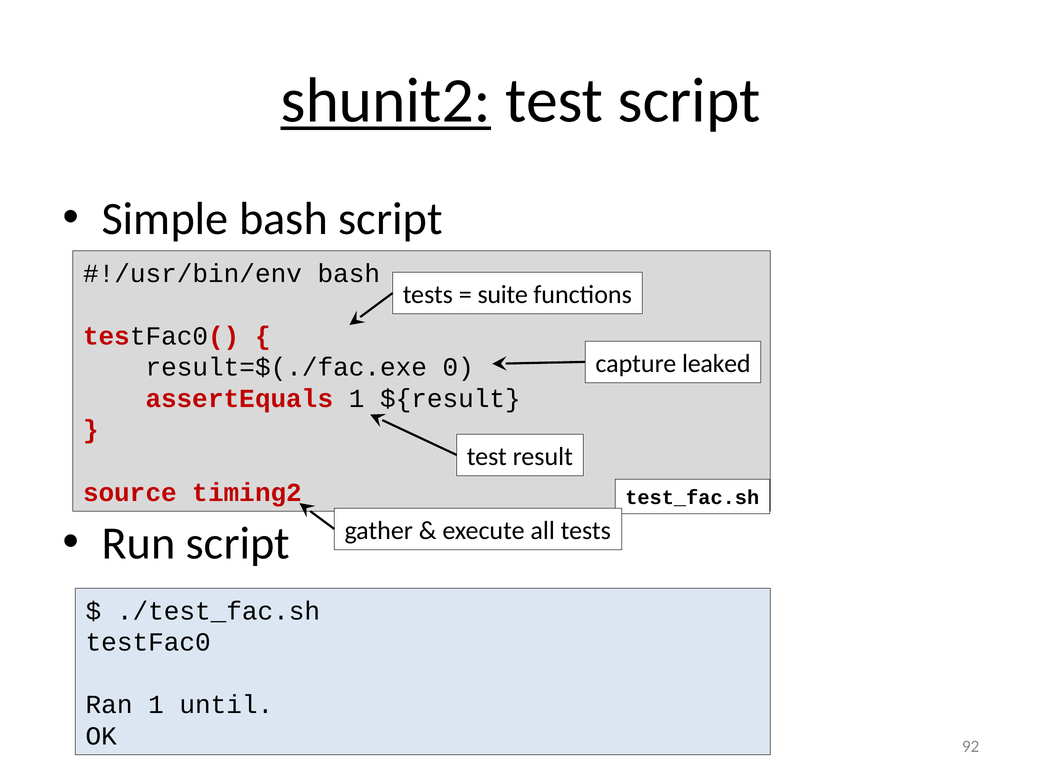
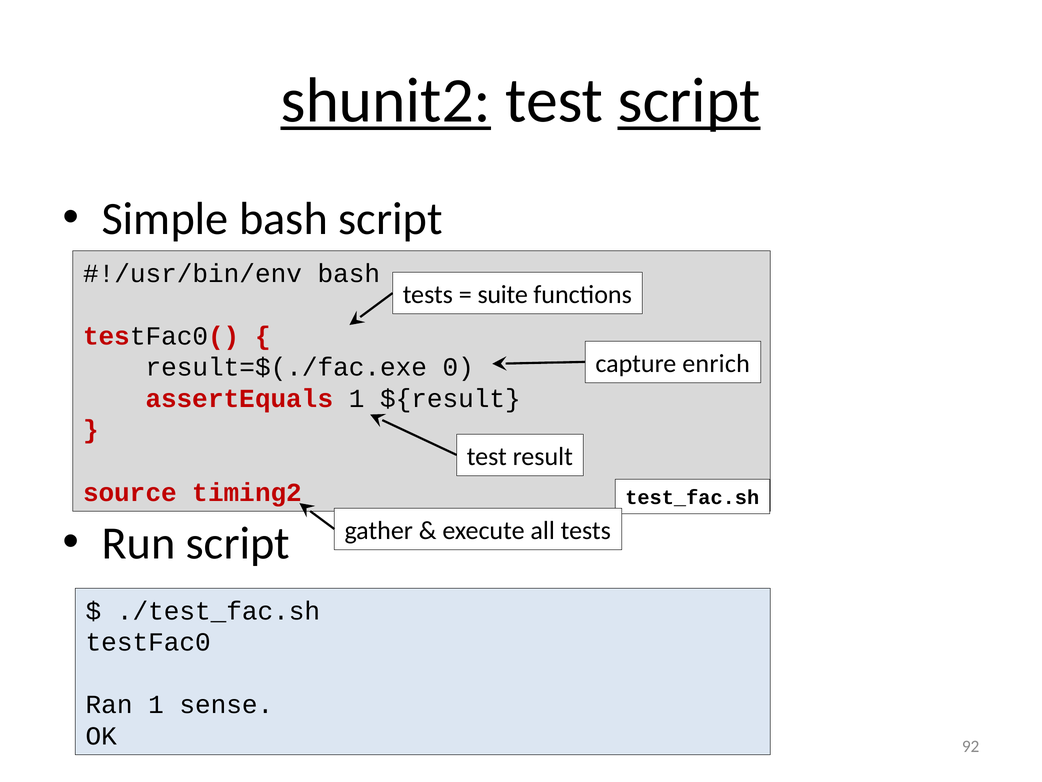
script underline: none -> present (689, 101)
leaked: leaked -> enrich (716, 363)
until: until -> sense (226, 704)
